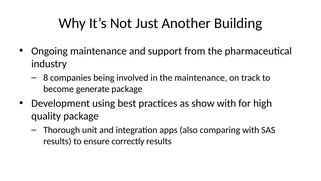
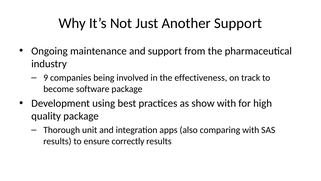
Another Building: Building -> Support (238, 23)
8: 8 -> 9 (46, 78)
the maintenance: maintenance -> effectiveness (201, 78)
generate: generate -> software (93, 89)
